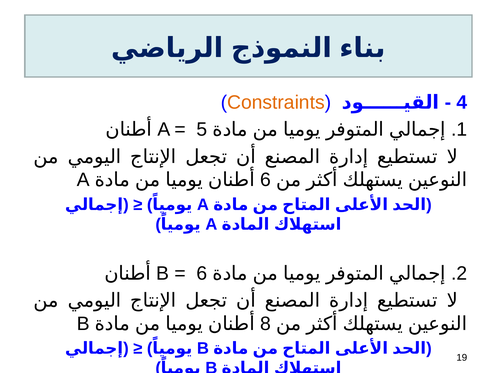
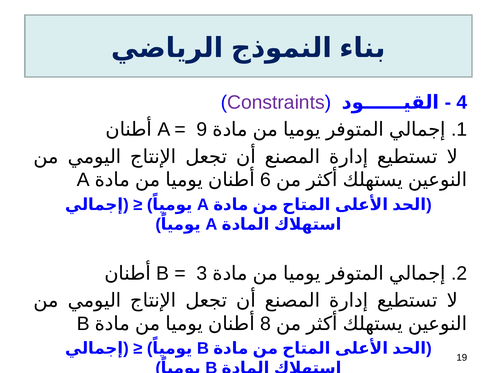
Constraints colour: orange -> purple (276, 102)
5: 5 -> 9 (202, 129)
6: 6 -> 3 (202, 273)
